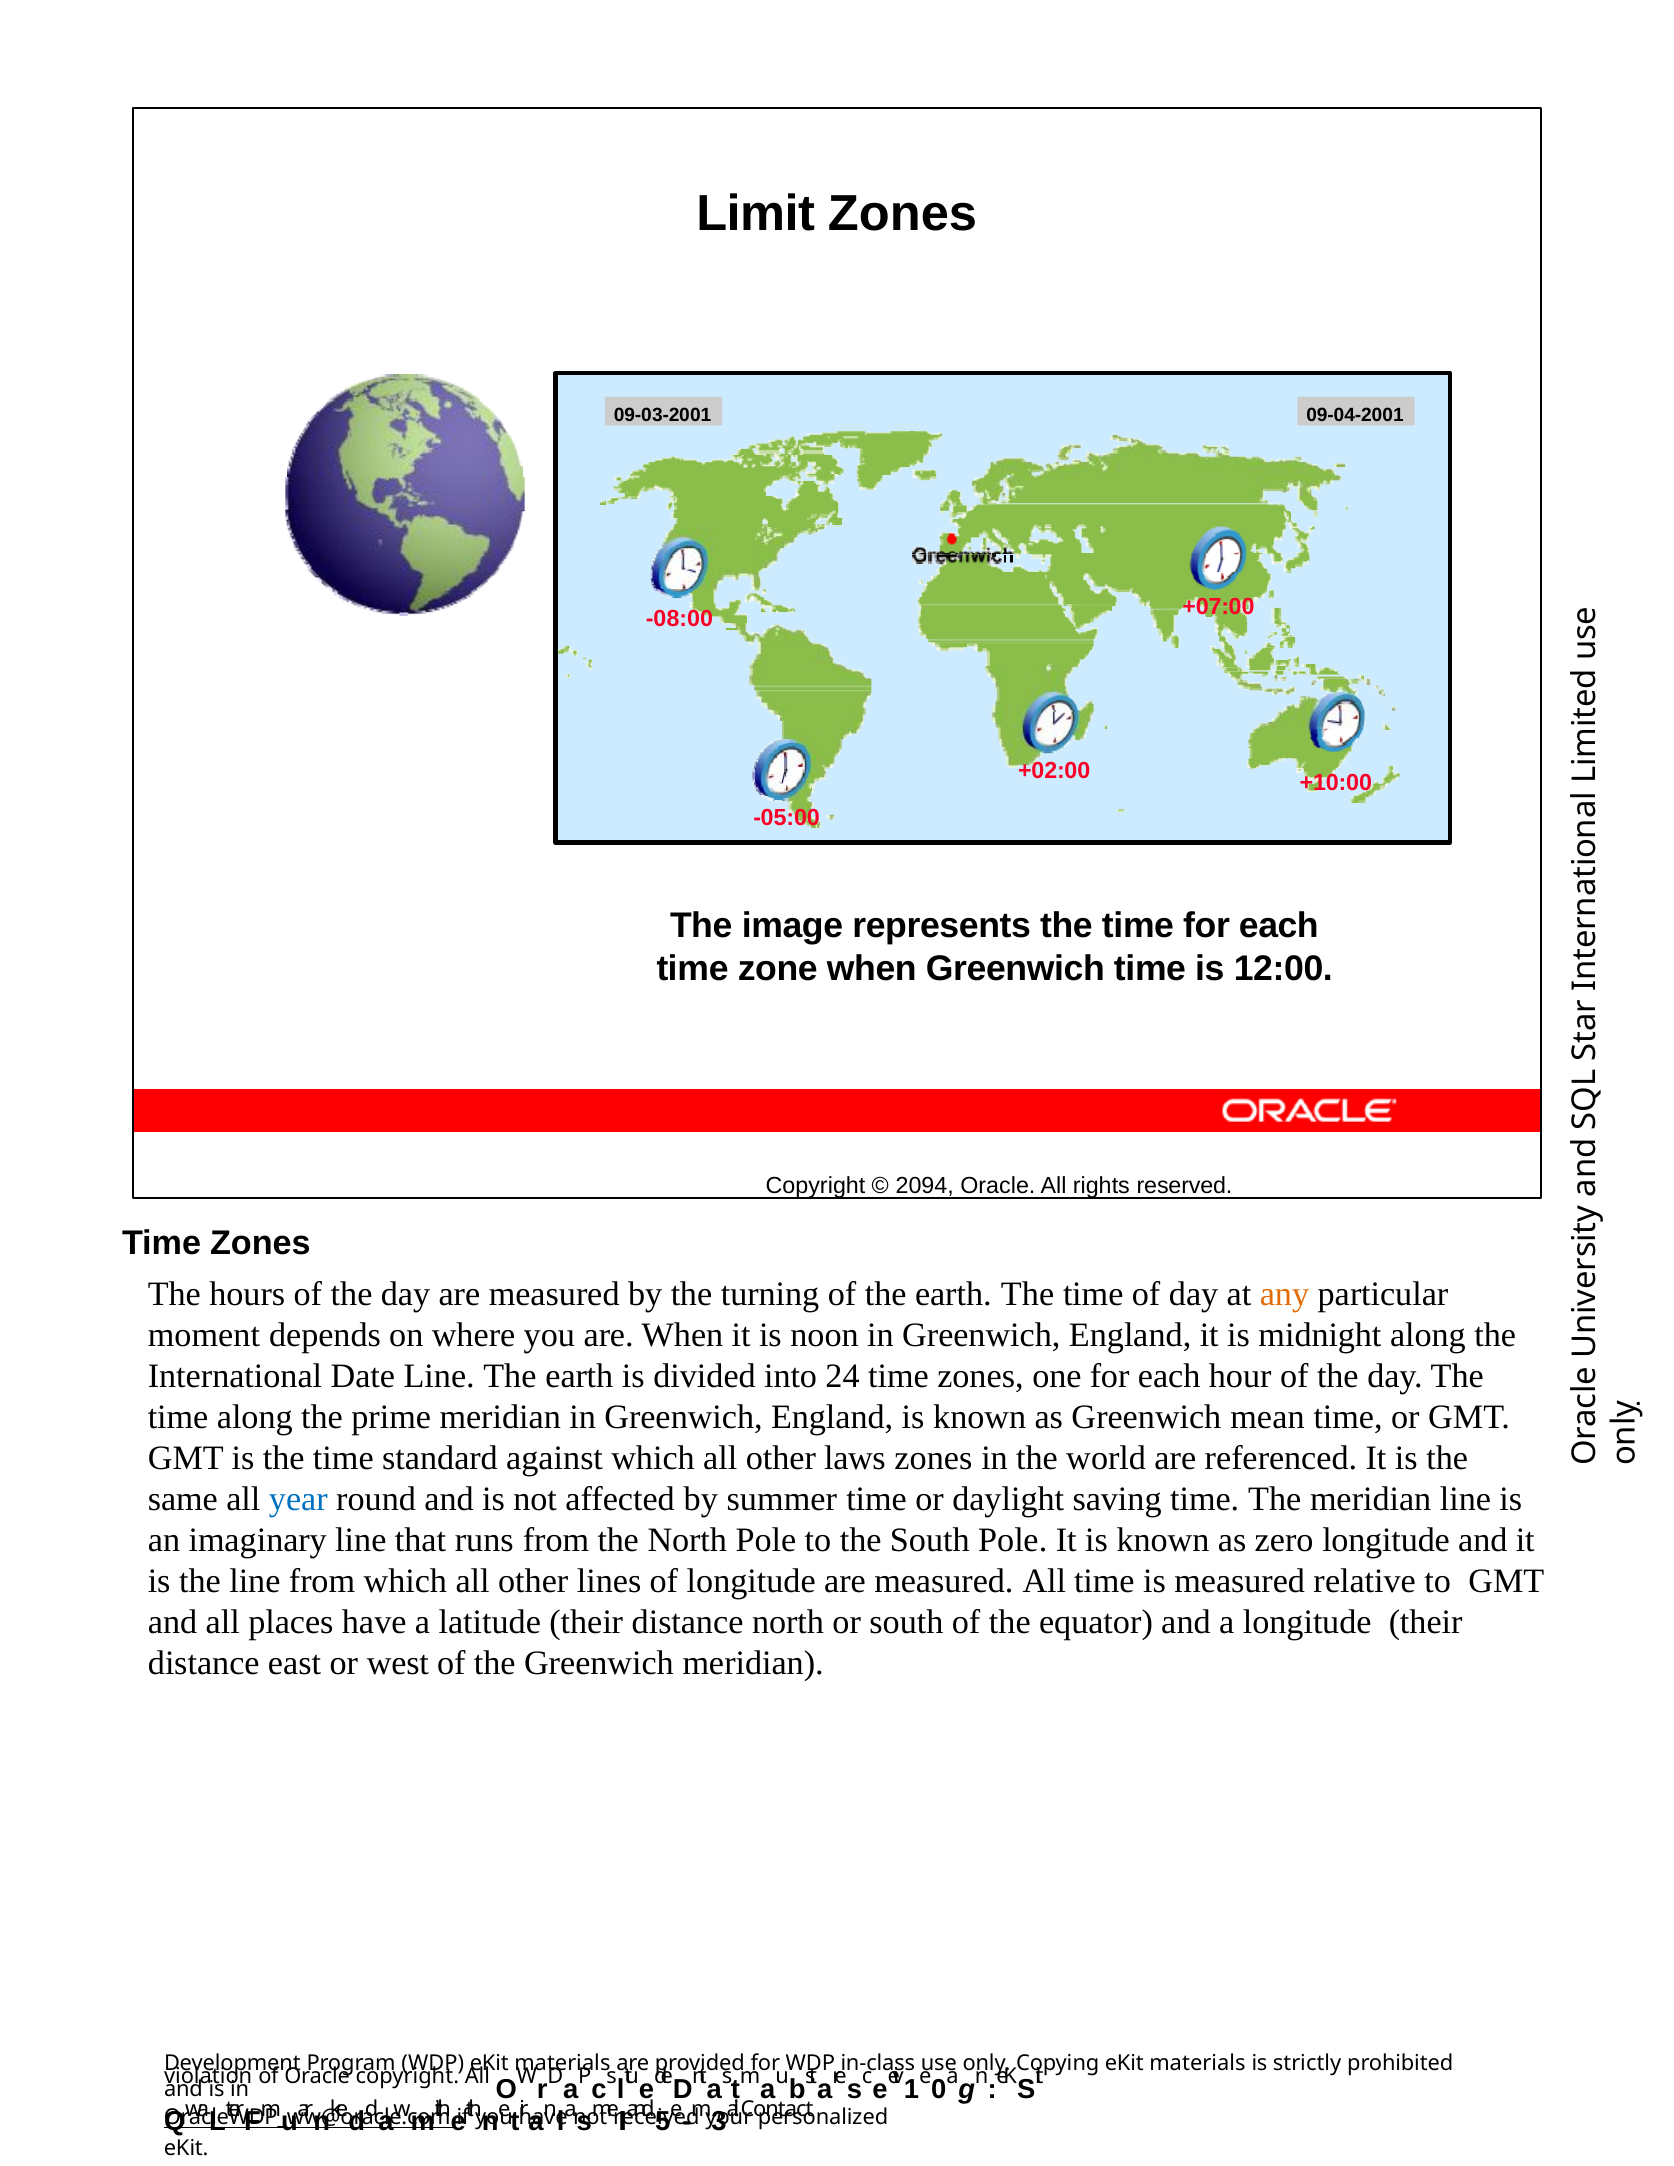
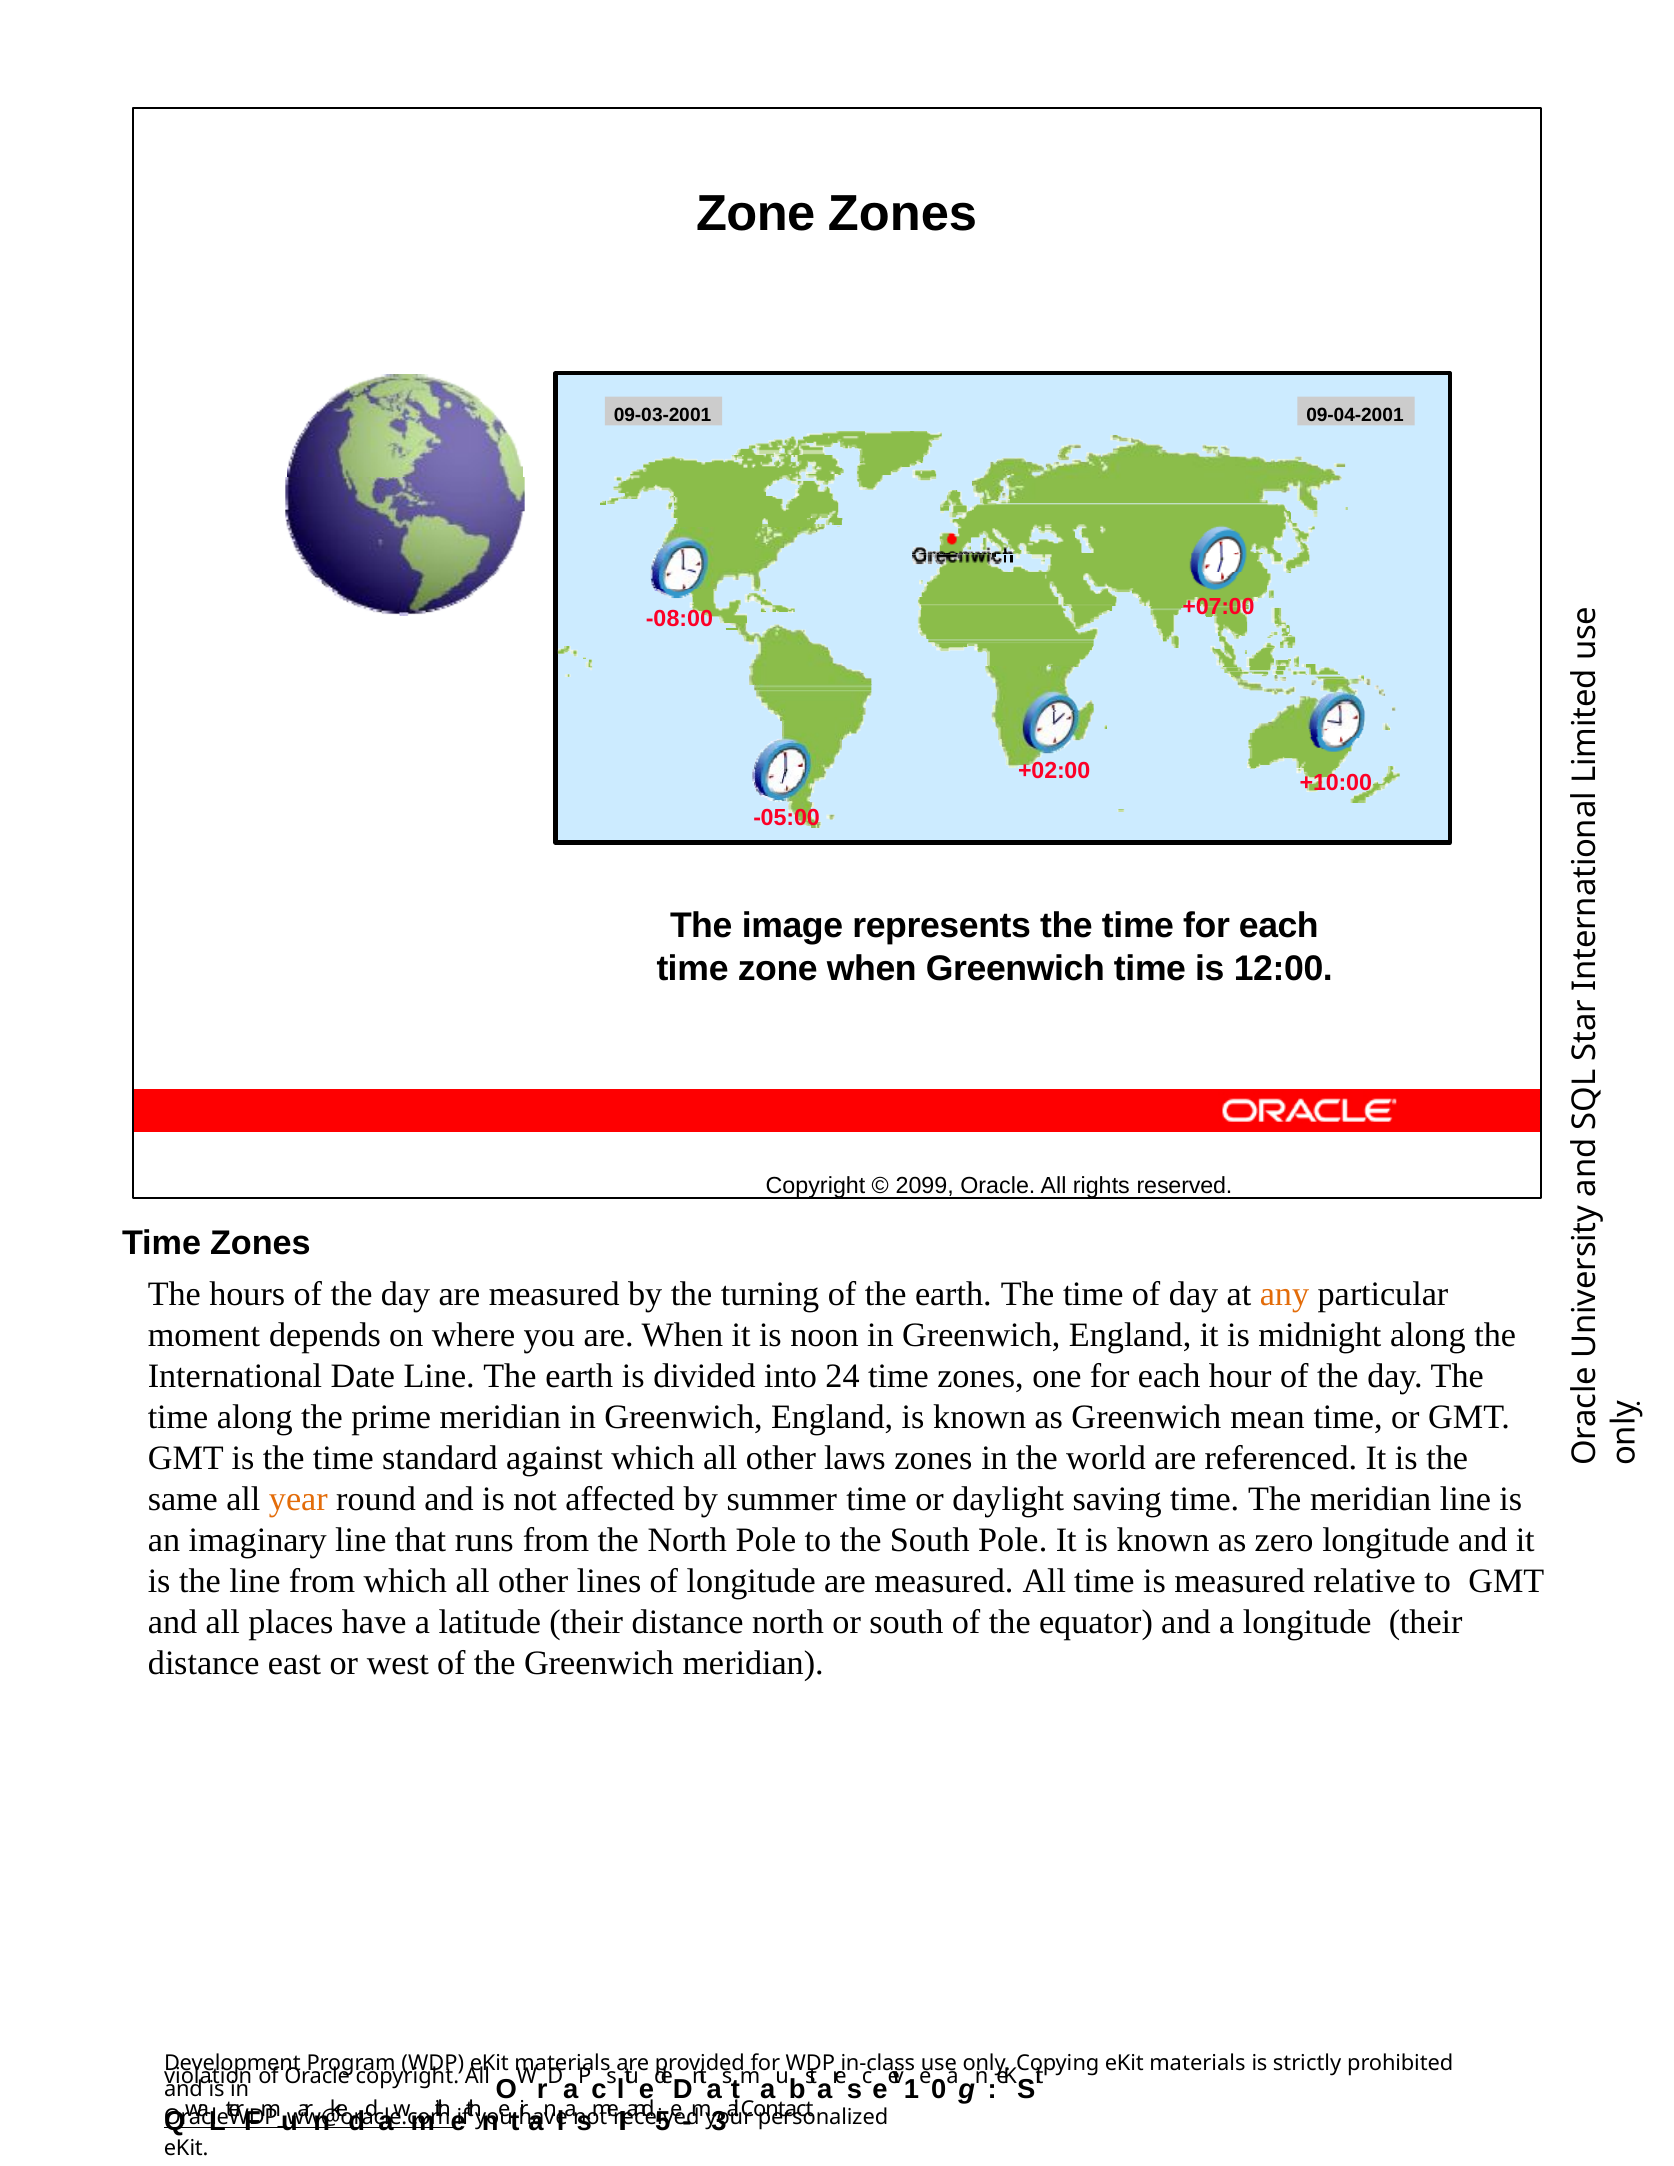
Limit: Limit -> Zone (756, 214)
2094: 2094 -> 2099 (925, 1186)
year colour: blue -> orange (298, 1500)
